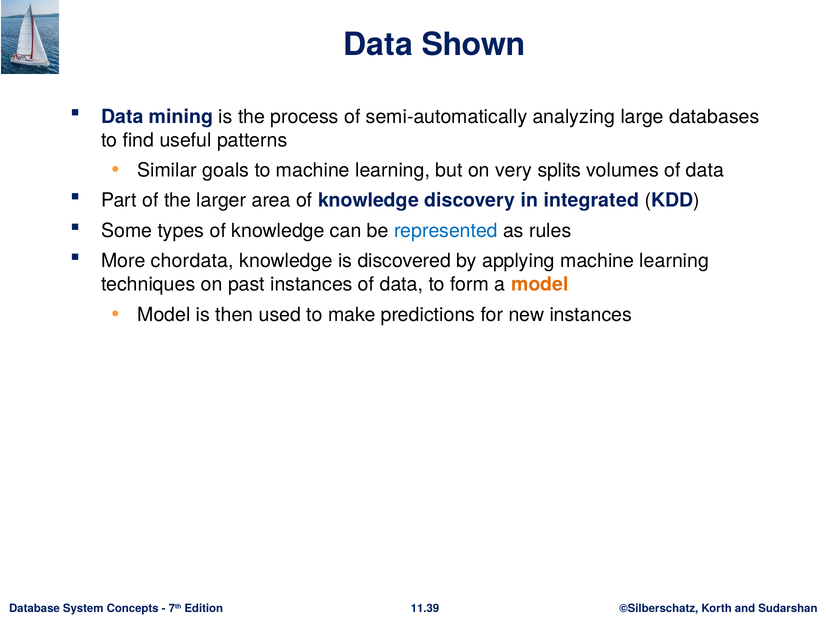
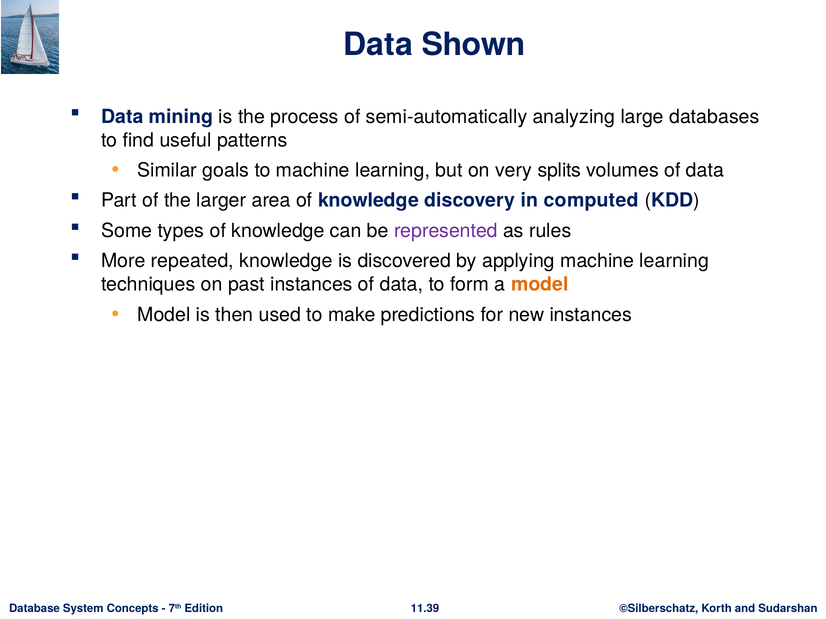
integrated: integrated -> computed (591, 201)
represented colour: blue -> purple (446, 231)
chordata: chordata -> repeated (192, 261)
